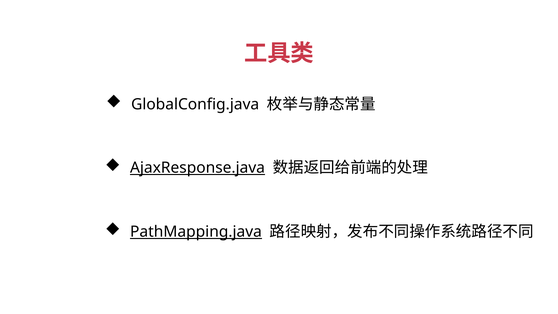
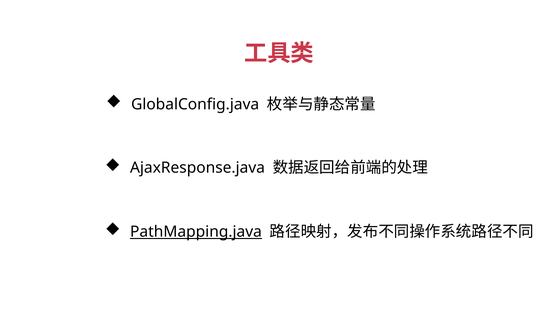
AjaxResponse.java underline: present -> none (198, 168)
